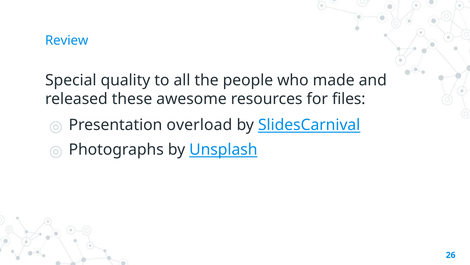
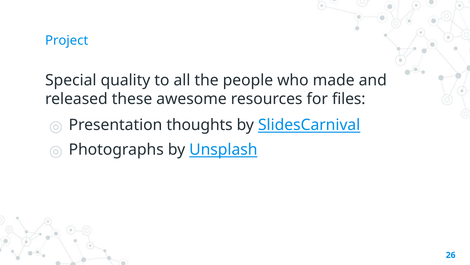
Review: Review -> Project (67, 40)
overload: overload -> thoughts (200, 125)
